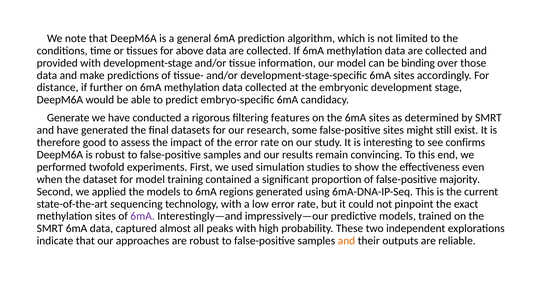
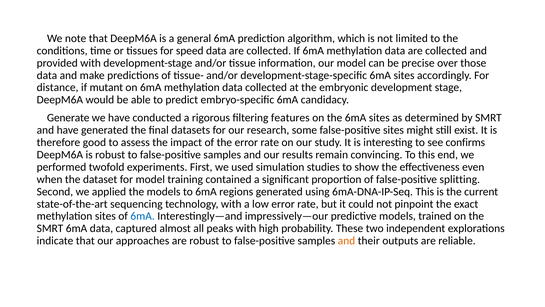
above: above -> speed (190, 51)
binding: binding -> precise (418, 63)
further: further -> mutant (106, 87)
majority: majority -> splitting (460, 179)
6mA colour: purple -> blue (143, 216)
